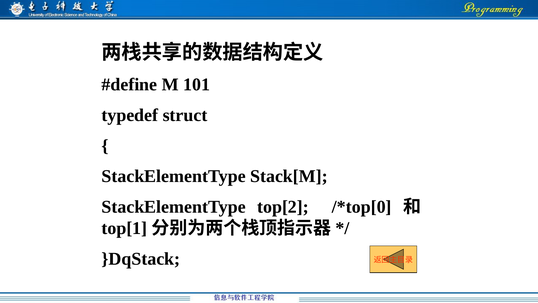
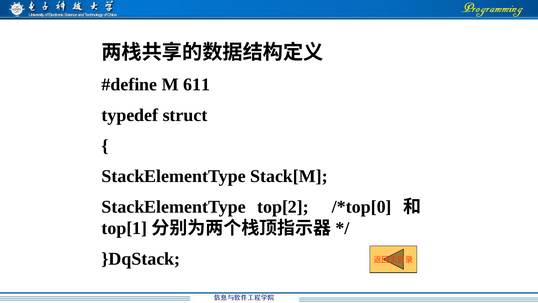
101: 101 -> 611 (197, 85)
